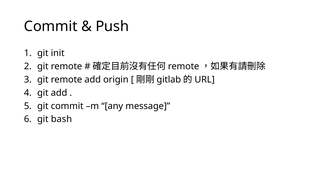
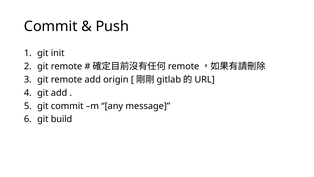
bash: bash -> build (62, 119)
